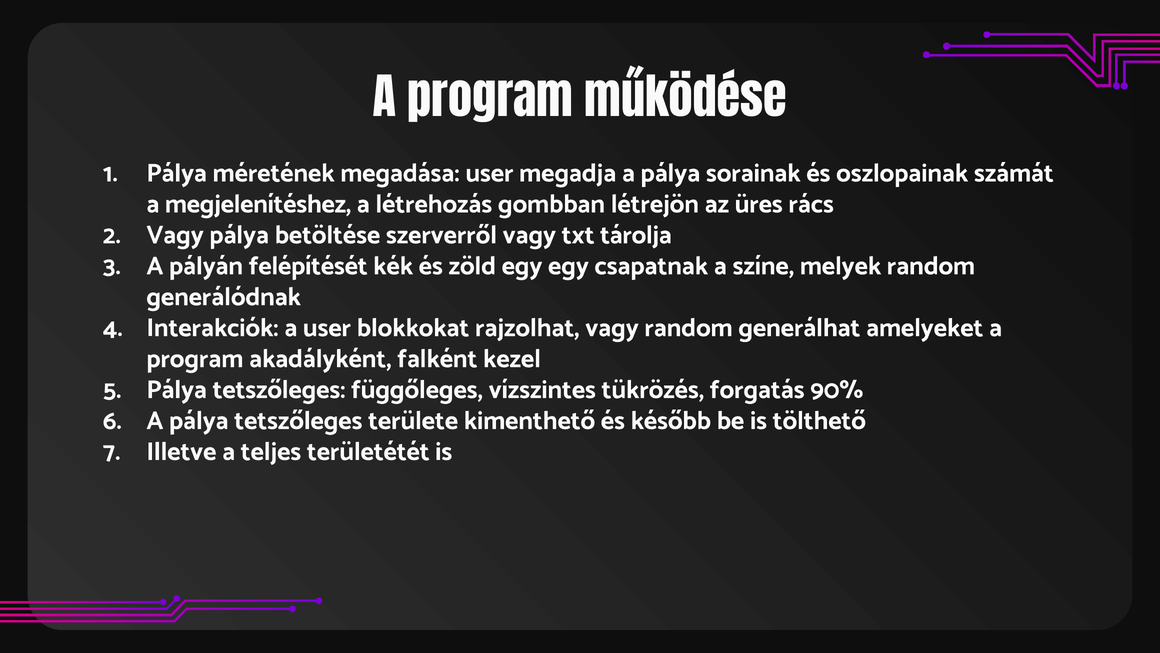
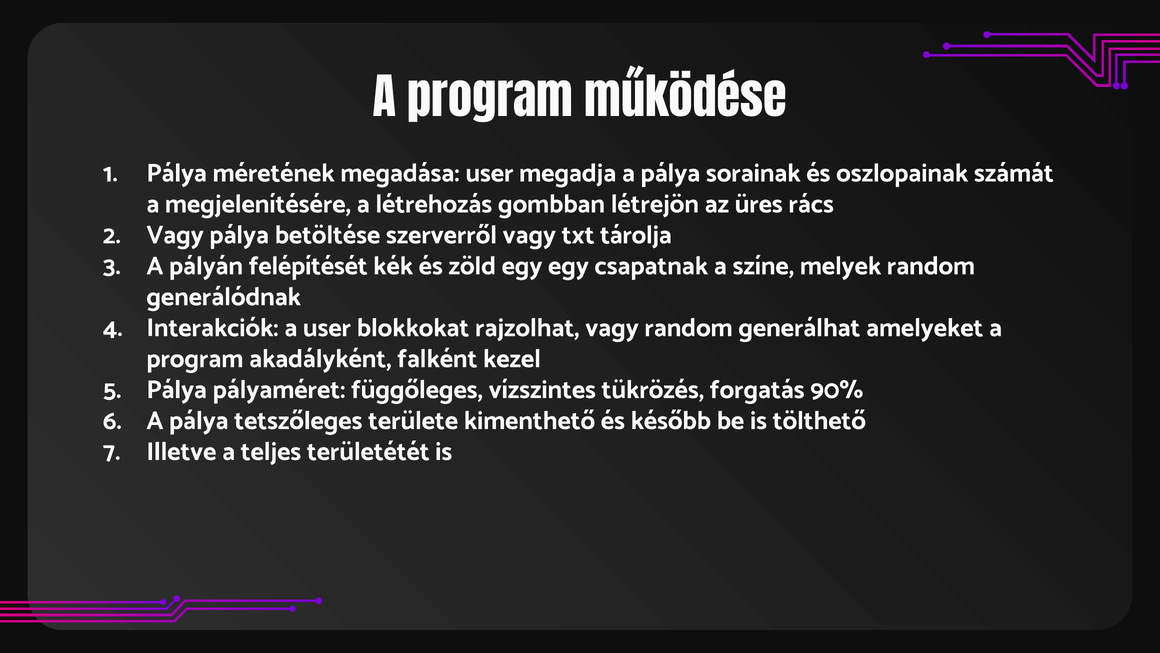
megjelenítéshez: megjelenítéshez -> megjelenítésére (258, 204)
tetszőleges: tetszőleges -> pályaméret (279, 389)
